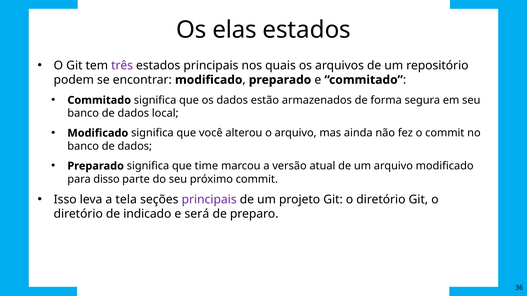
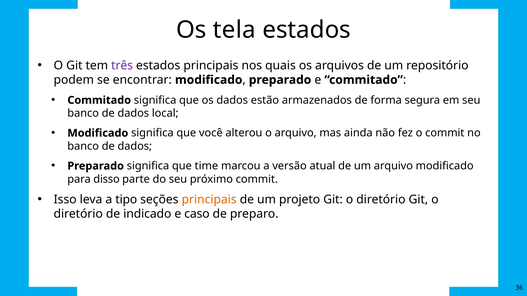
elas: elas -> tela (234, 30)
tela: tela -> tipo (126, 200)
principais colour: purple -> orange (209, 200)
será: será -> caso (197, 214)
